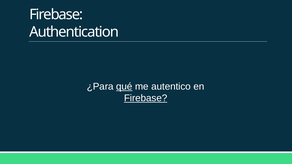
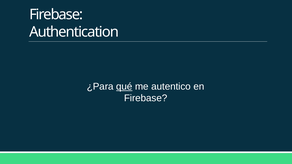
Firebase underline: present -> none (146, 98)
